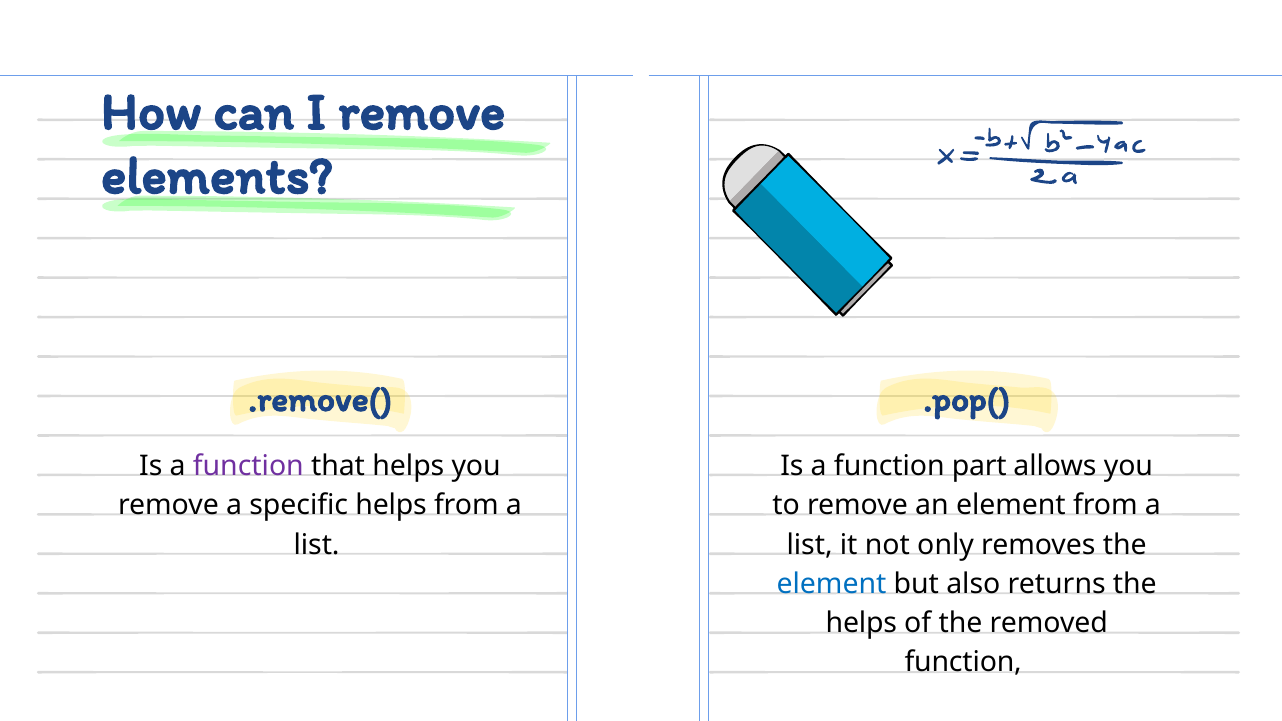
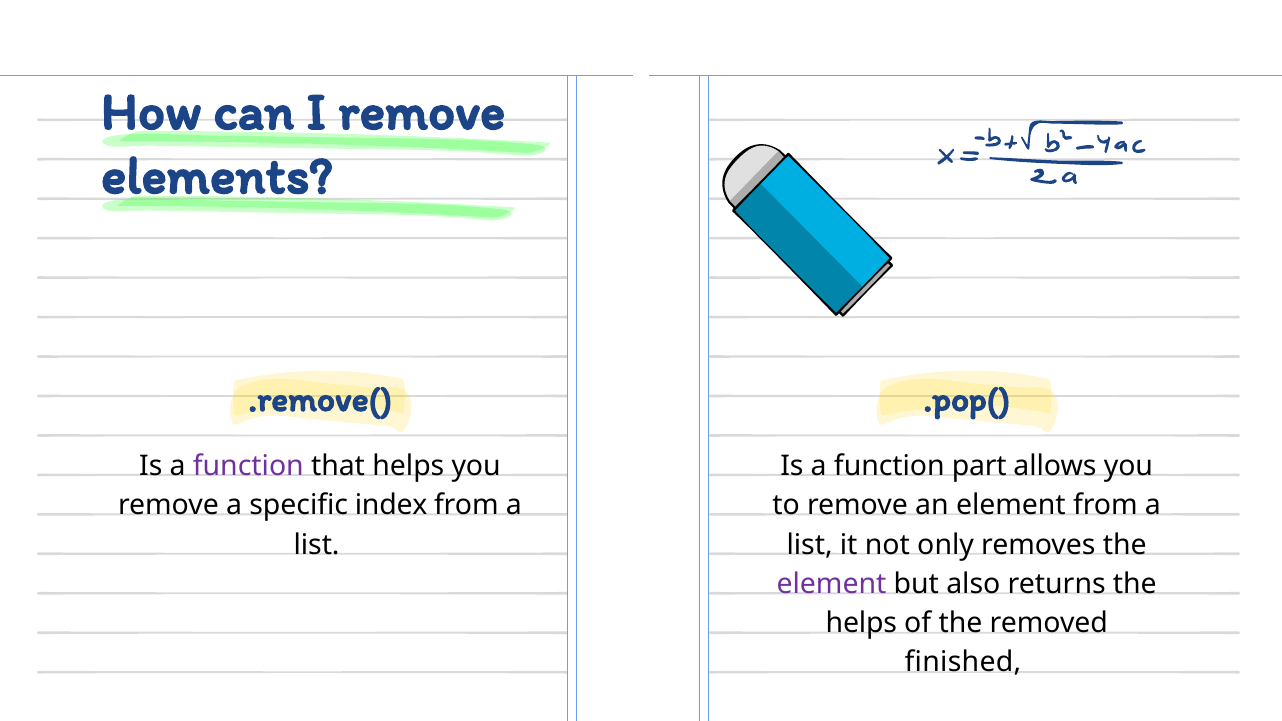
specific helps: helps -> index (391, 505)
element colour: blue -> purple (832, 584)
function: function -> finished (963, 663)
